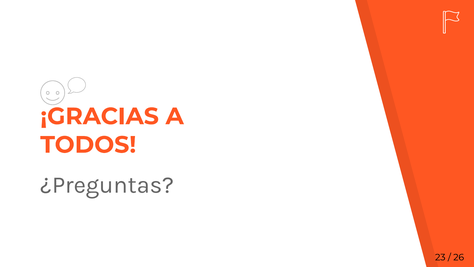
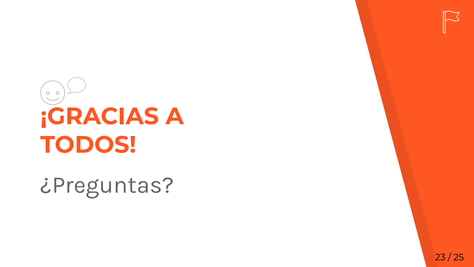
26: 26 -> 25 (459, 257)
